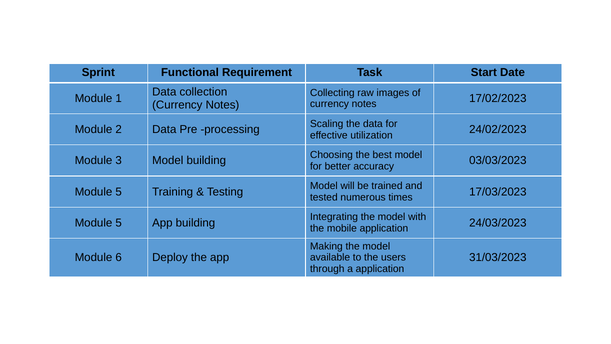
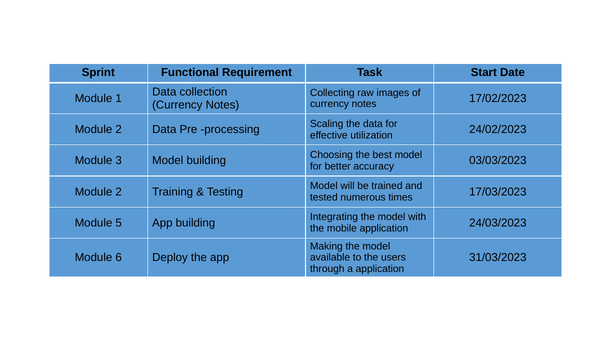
5: 5 -> 2 (119, 192)
